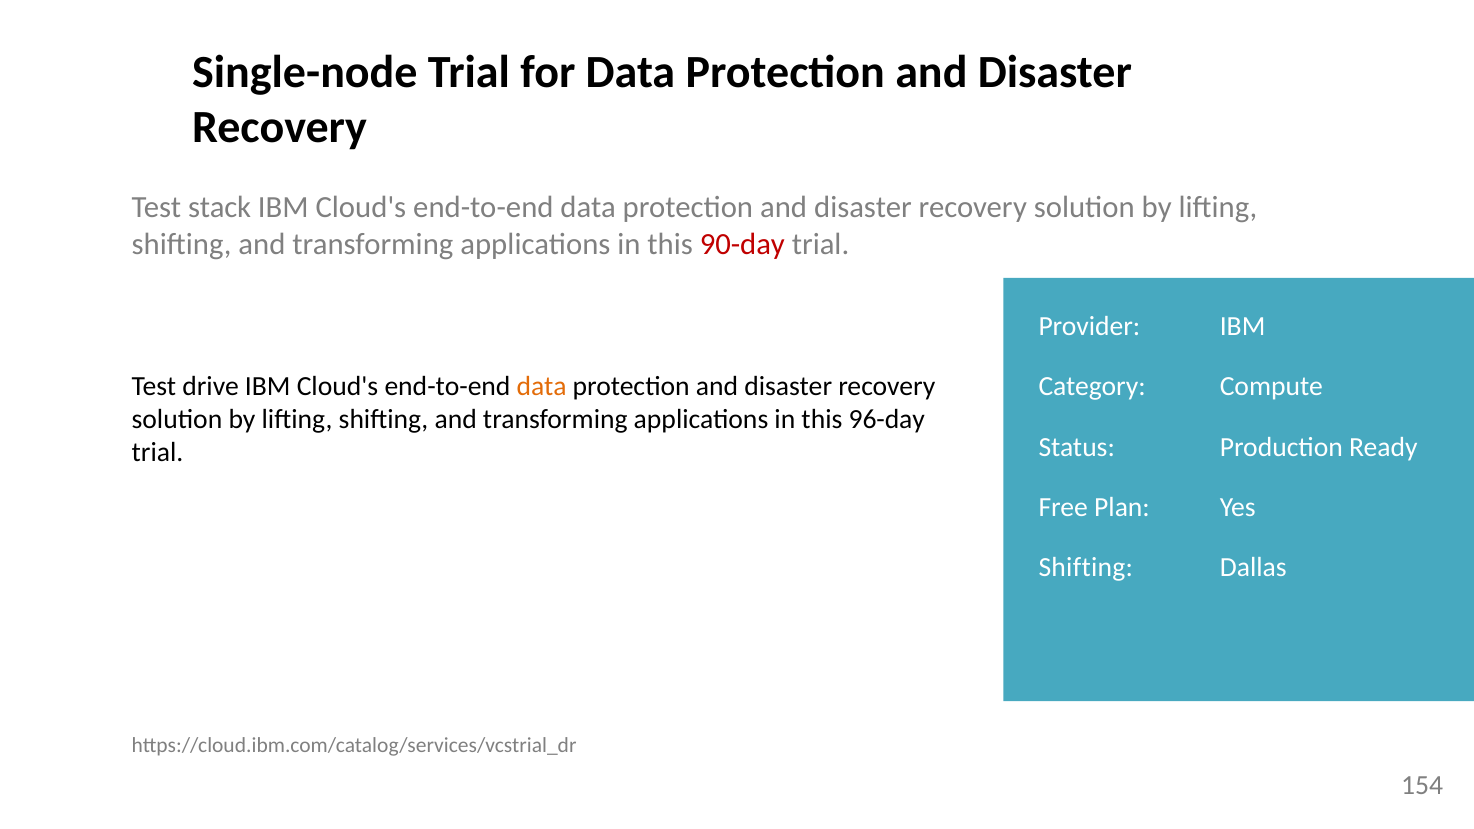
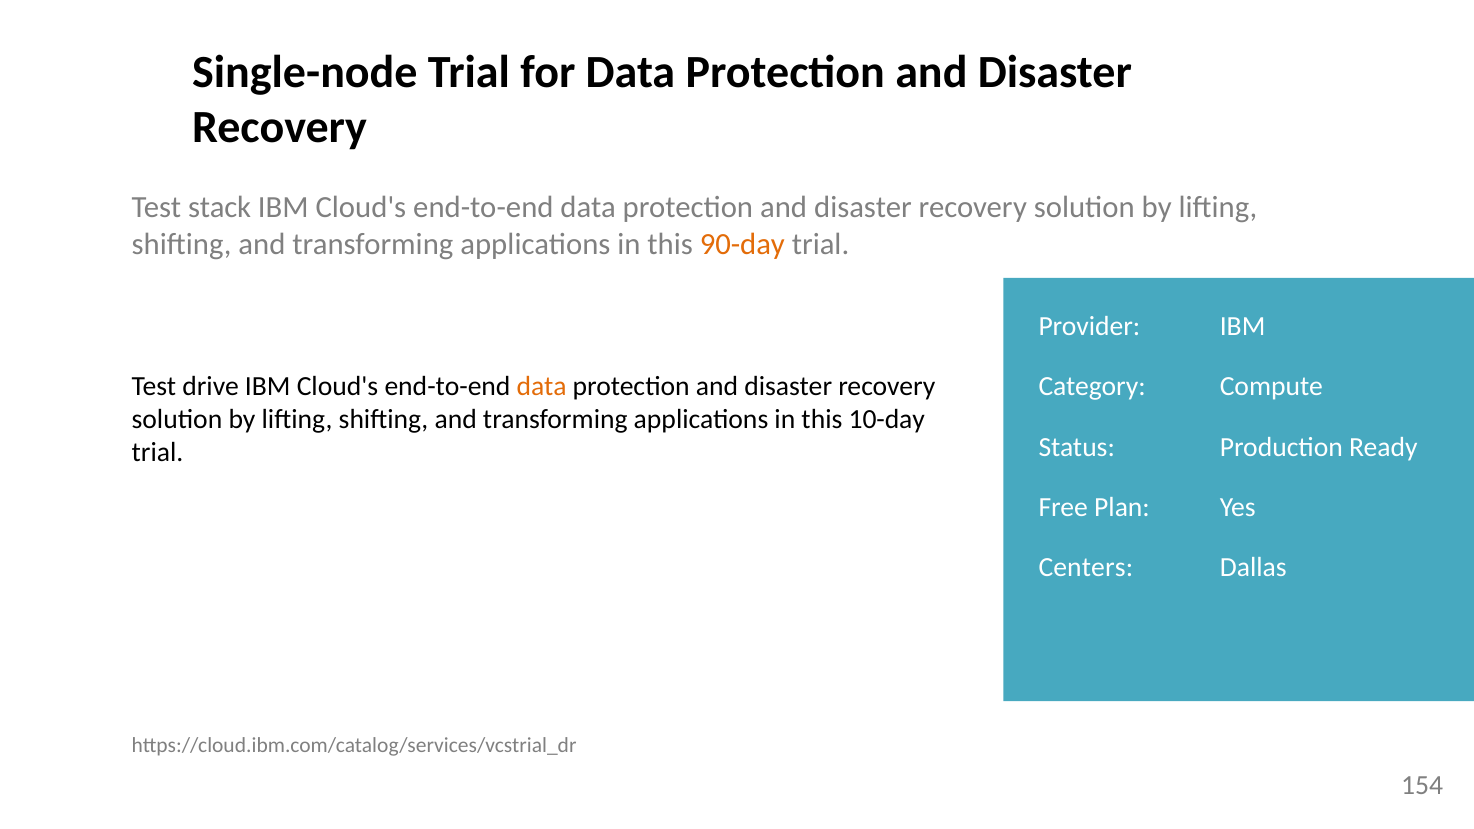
90-day colour: red -> orange (742, 244)
96-day: 96-day -> 10-day (887, 420)
Shifting: Shifting -> Centers (1086, 568)
